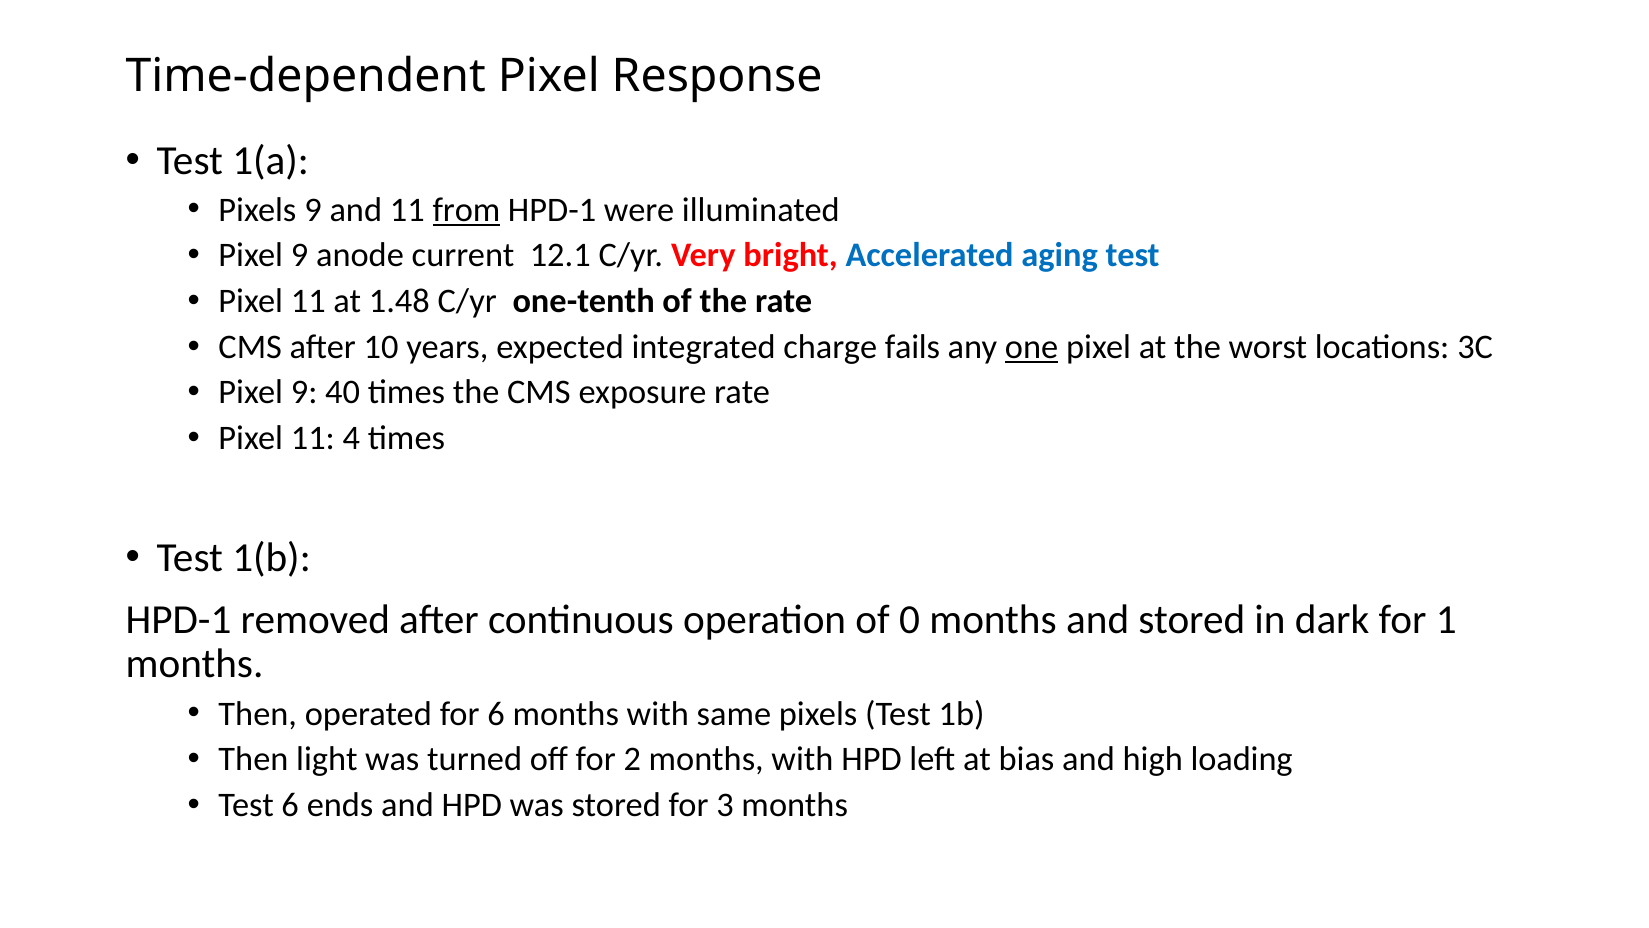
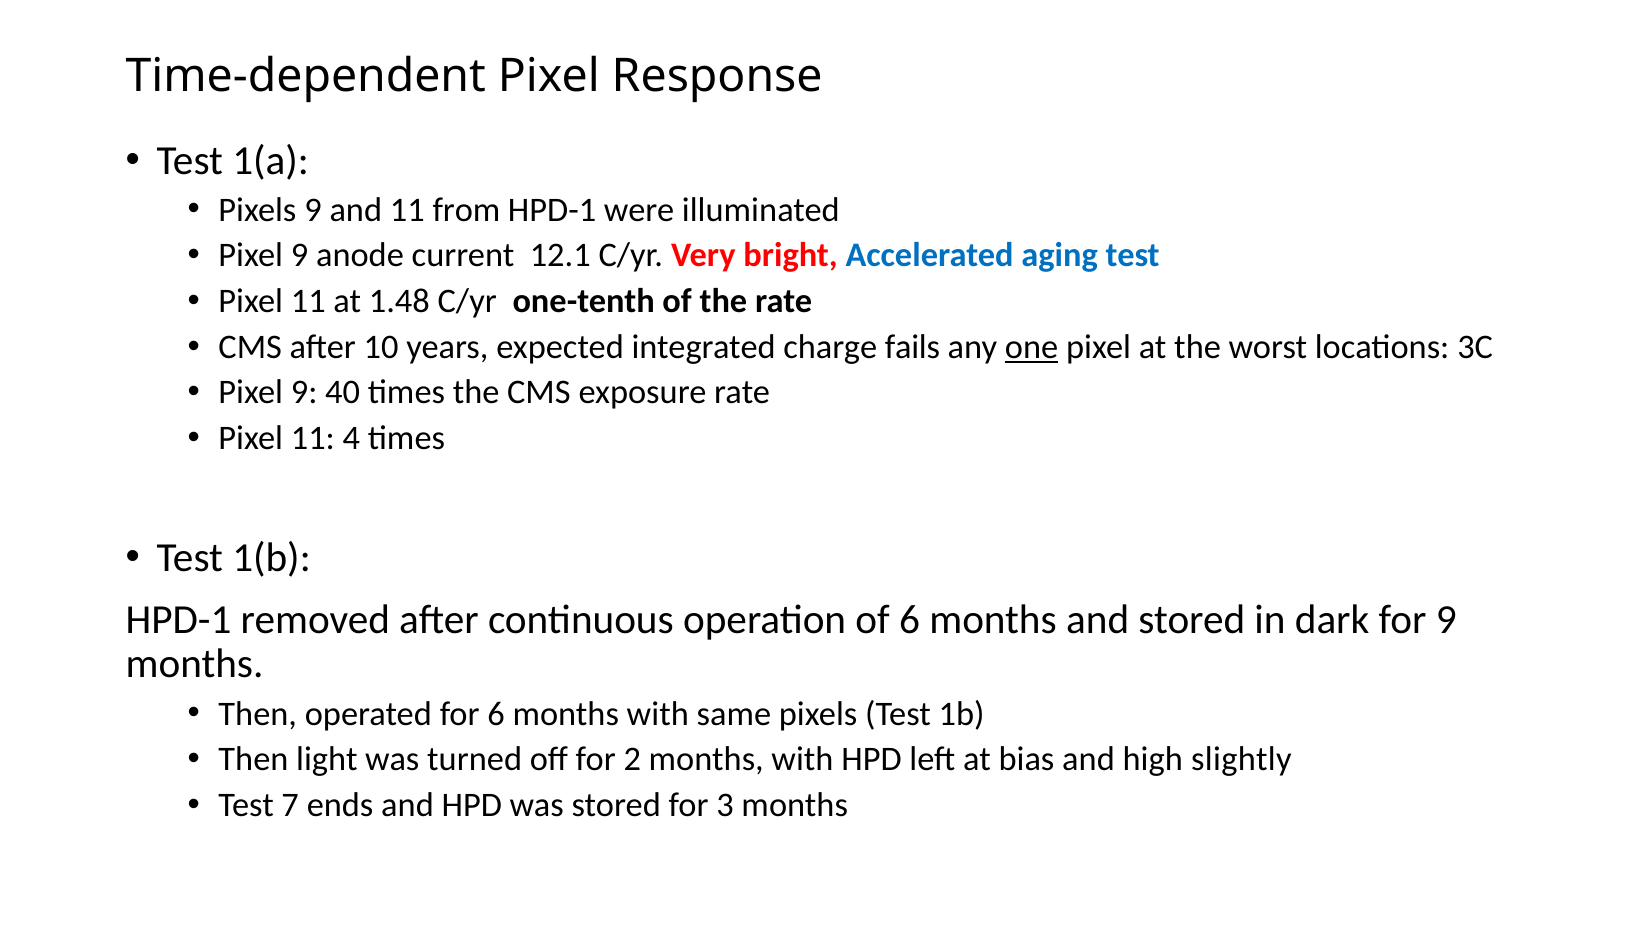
from underline: present -> none (466, 210)
of 0: 0 -> 6 (910, 619)
for 1: 1 -> 9 (1446, 619)
loading: loading -> slightly (1241, 759)
Test 6: 6 -> 7 (290, 805)
